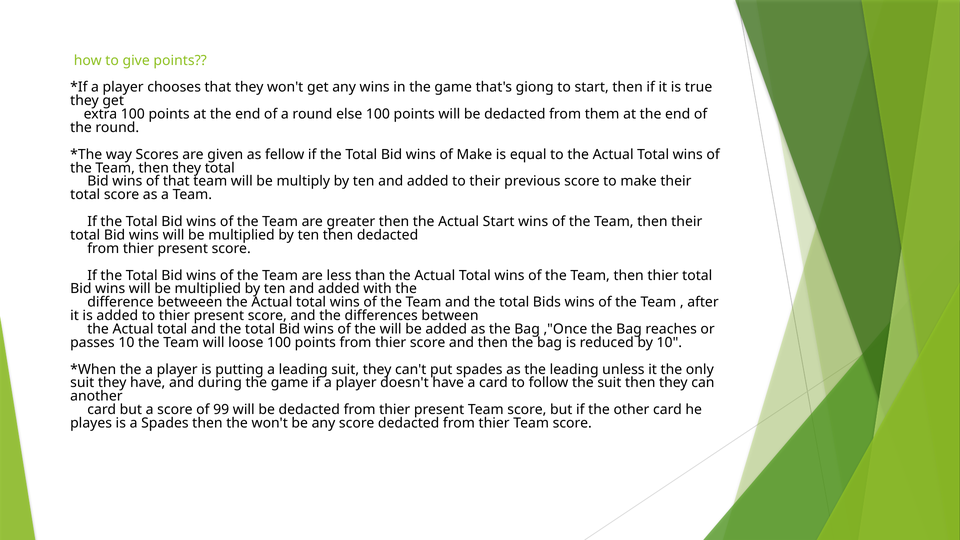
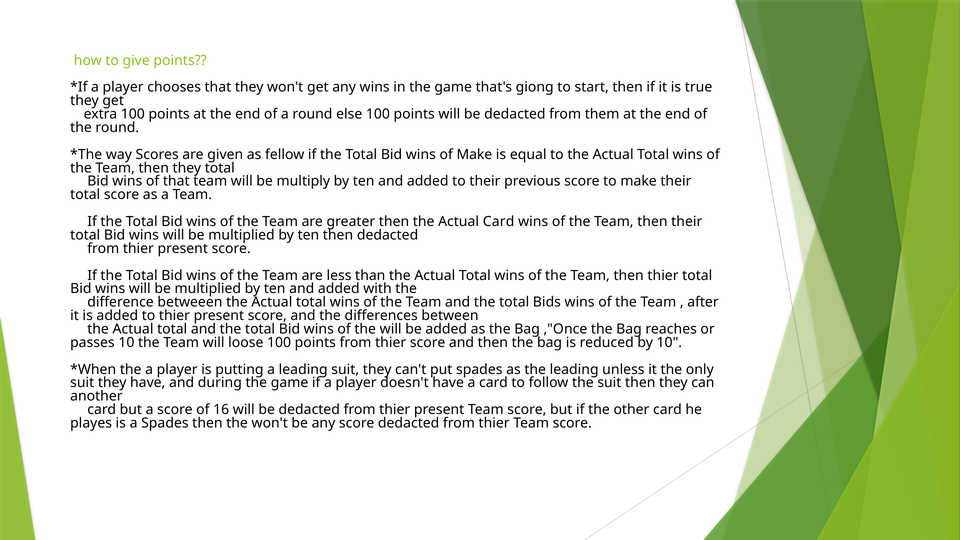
Actual Start: Start -> Card (499, 222)
99: 99 -> 16 (221, 410)
